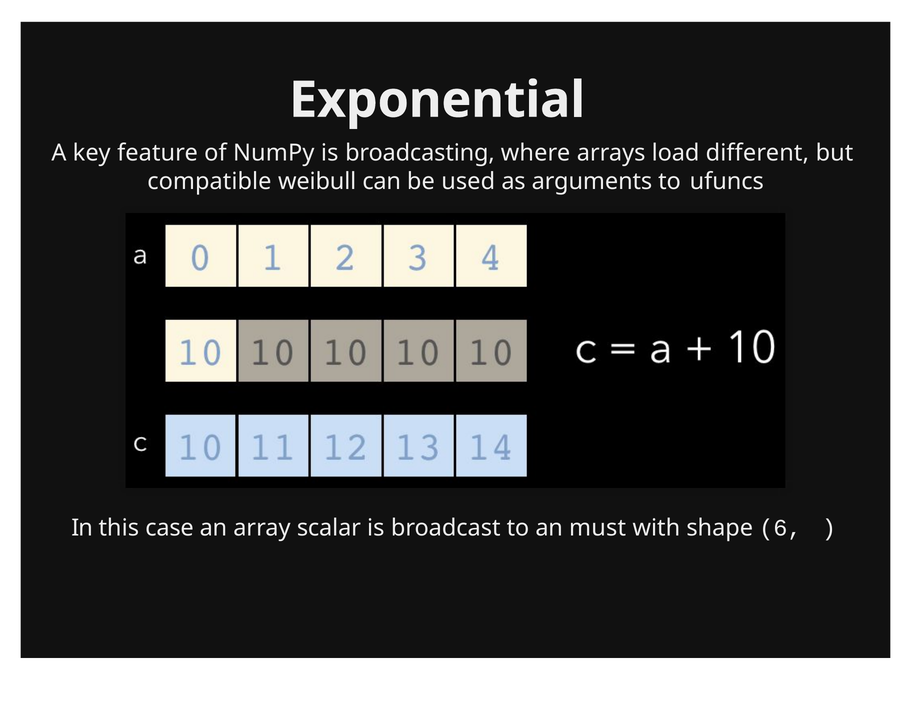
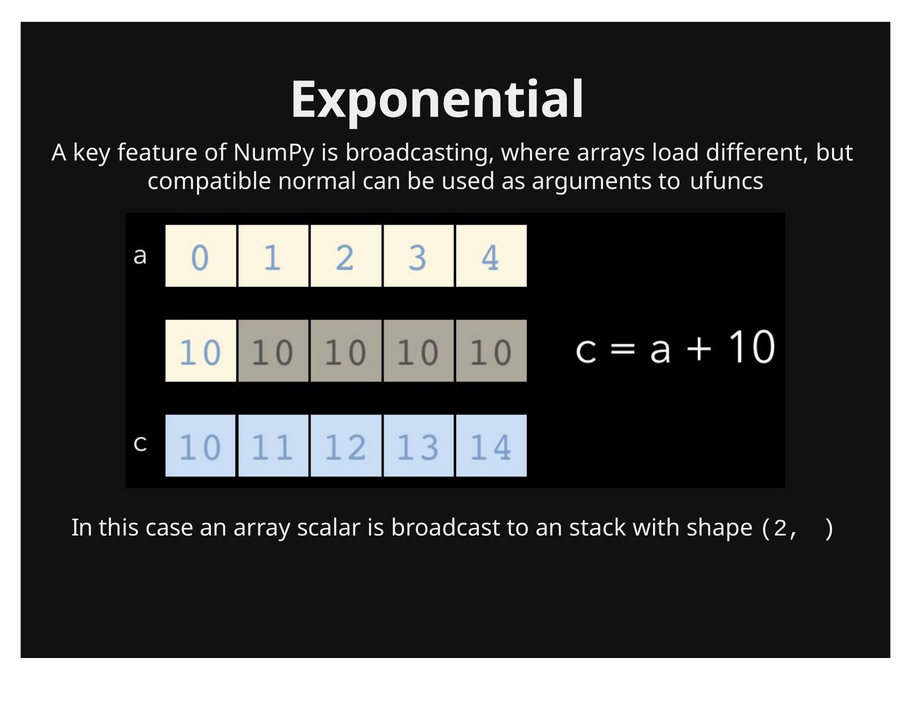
weibull: weibull -> normal (317, 181)
must: must -> stack (598, 528)
6: 6 -> 2 (780, 528)
